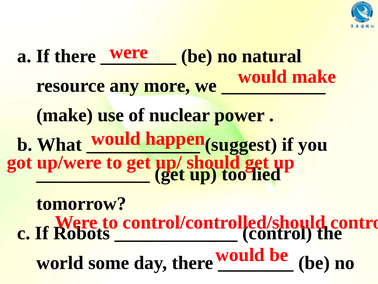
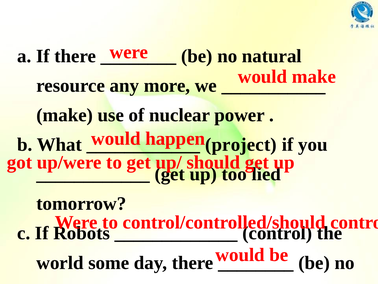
suggest: suggest -> project (241, 144)
